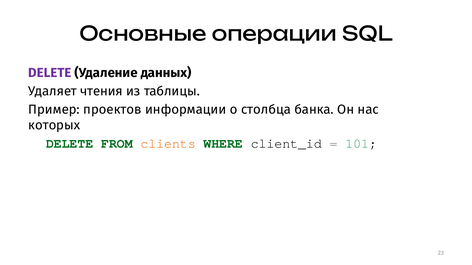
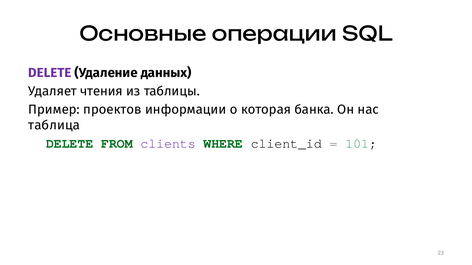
столбца: столбца -> которая (266, 110)
которых: которых -> таблица (54, 126)
clients colour: orange -> purple (168, 144)
